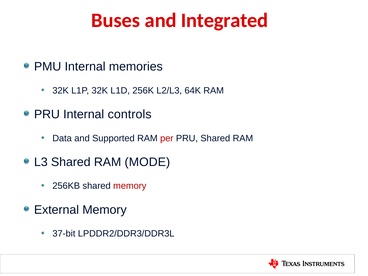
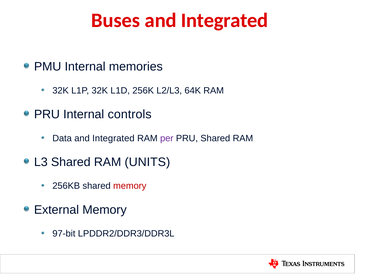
Data and Supported: Supported -> Integrated (113, 138)
per colour: red -> purple (167, 138)
MODE: MODE -> UNITS (147, 162)
37-bit: 37-bit -> 97-bit (64, 234)
